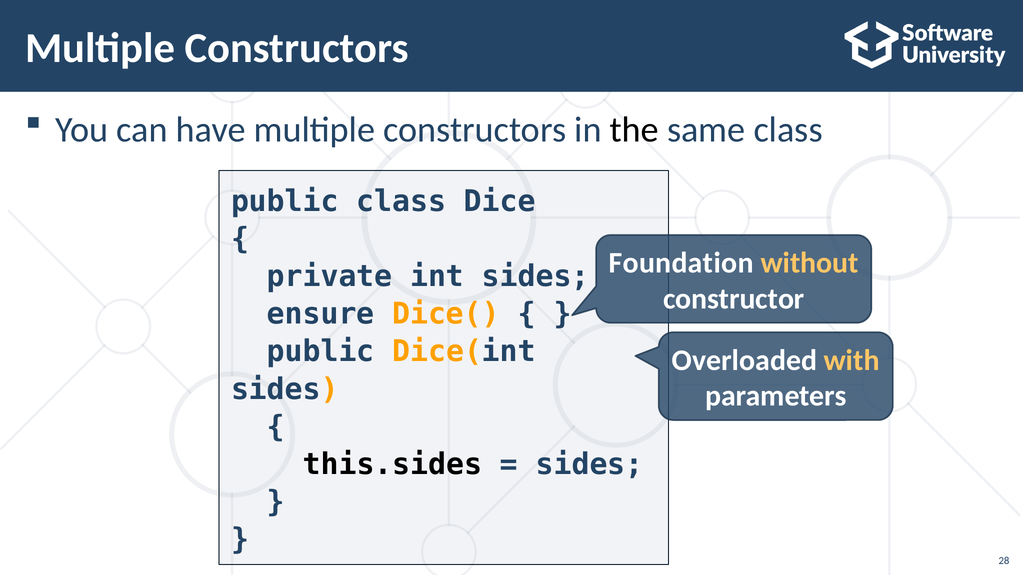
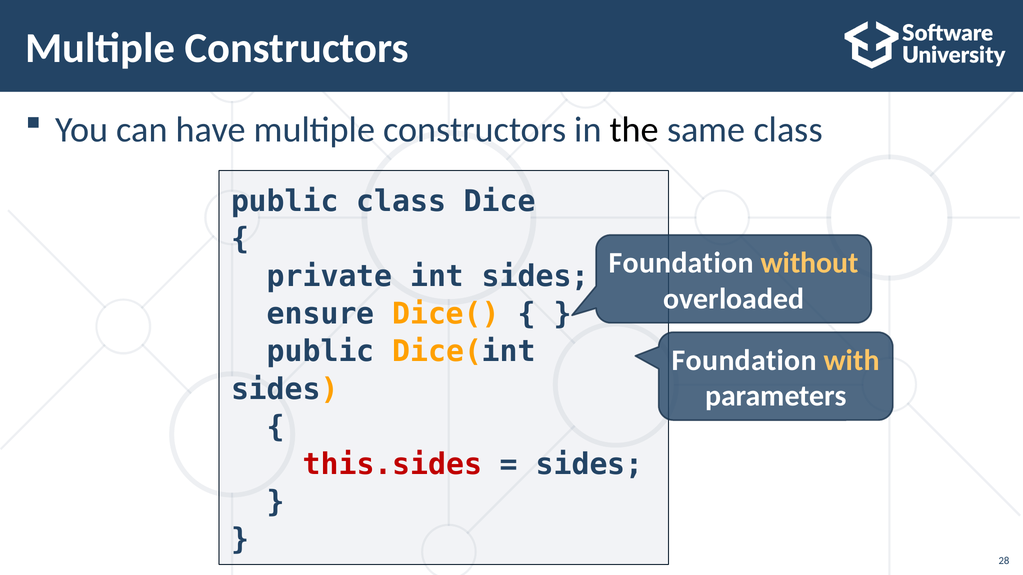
constructor: constructor -> overloaded (734, 299)
Overloaded: Overloaded -> Foundation (744, 361)
this.sides colour: black -> red (392, 465)
